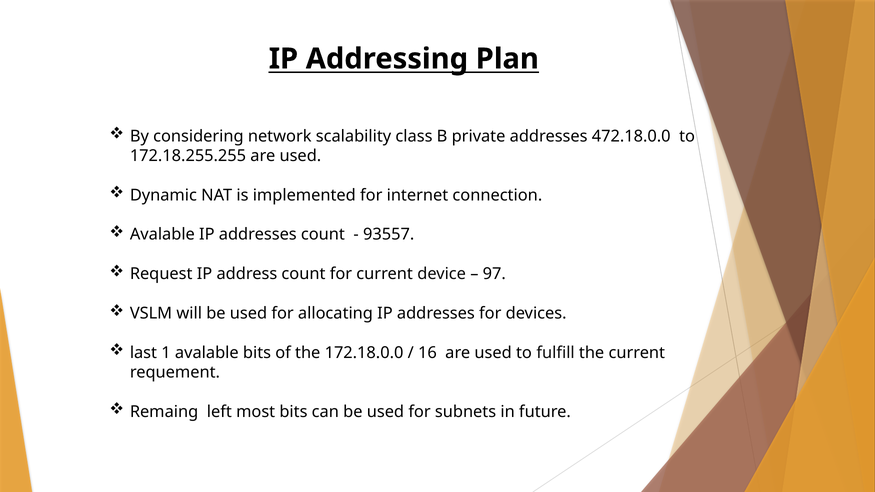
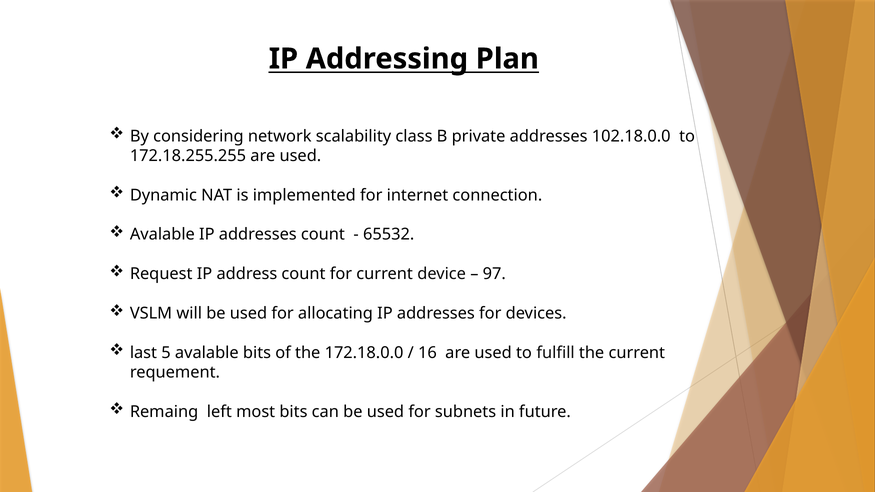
472.18.0.0: 472.18.0.0 -> 102.18.0.0 (631, 136)
93557: 93557 -> 65532 (389, 235)
1: 1 -> 5 (166, 353)
